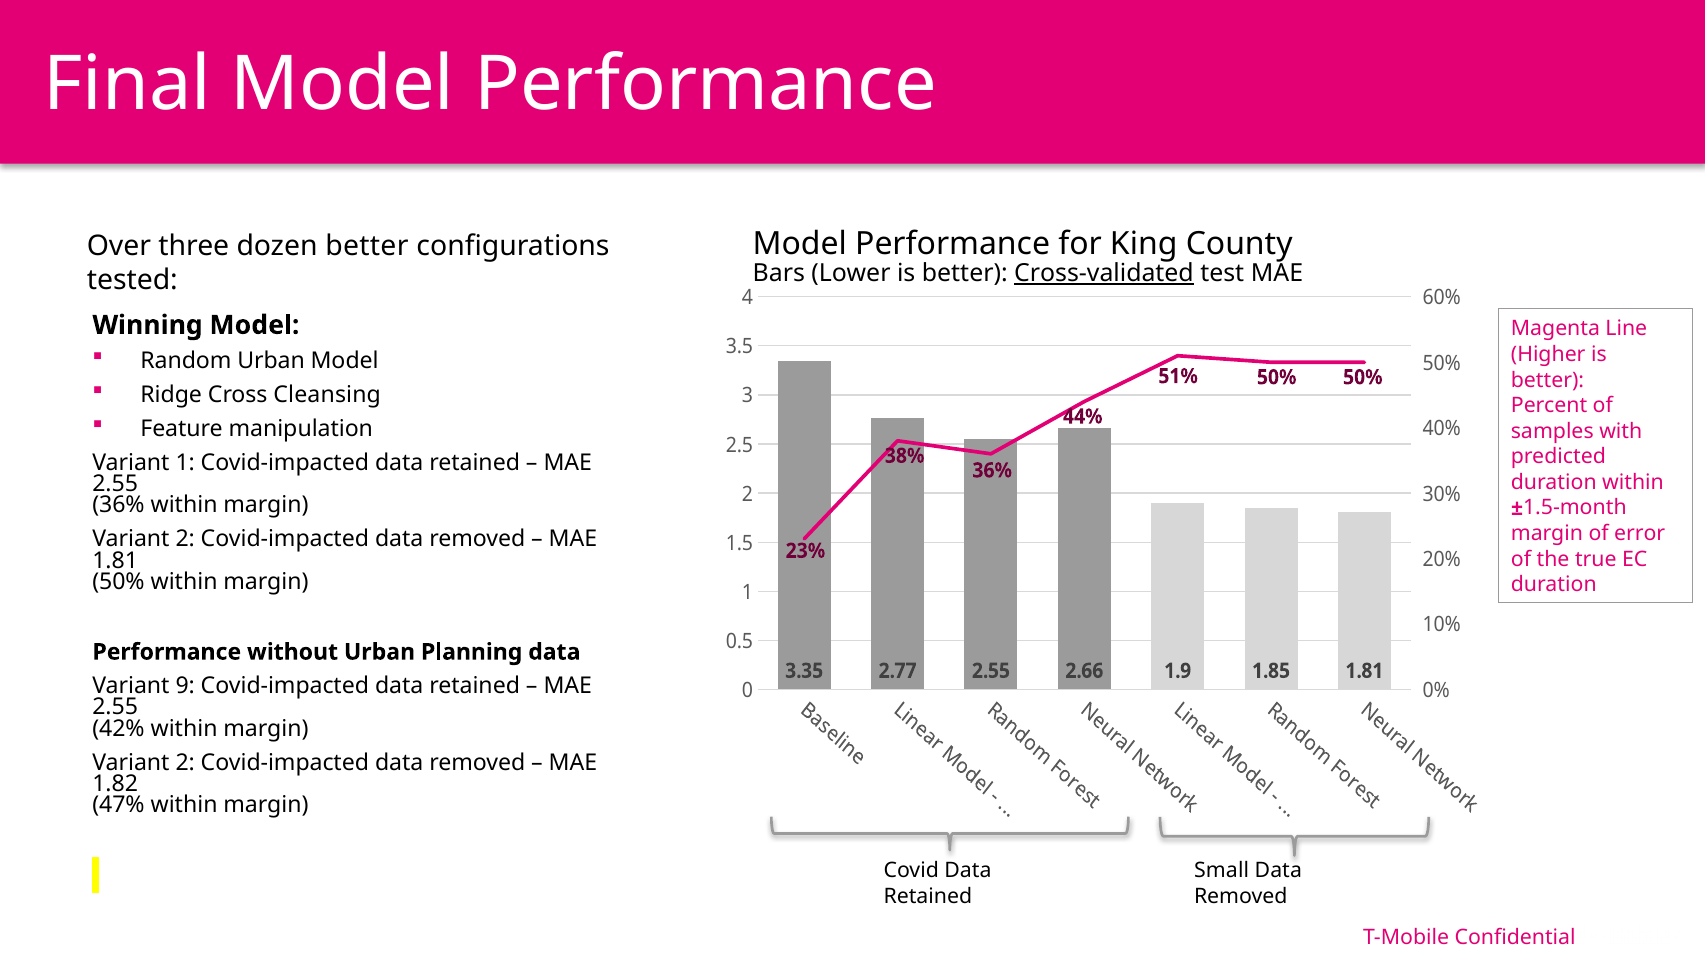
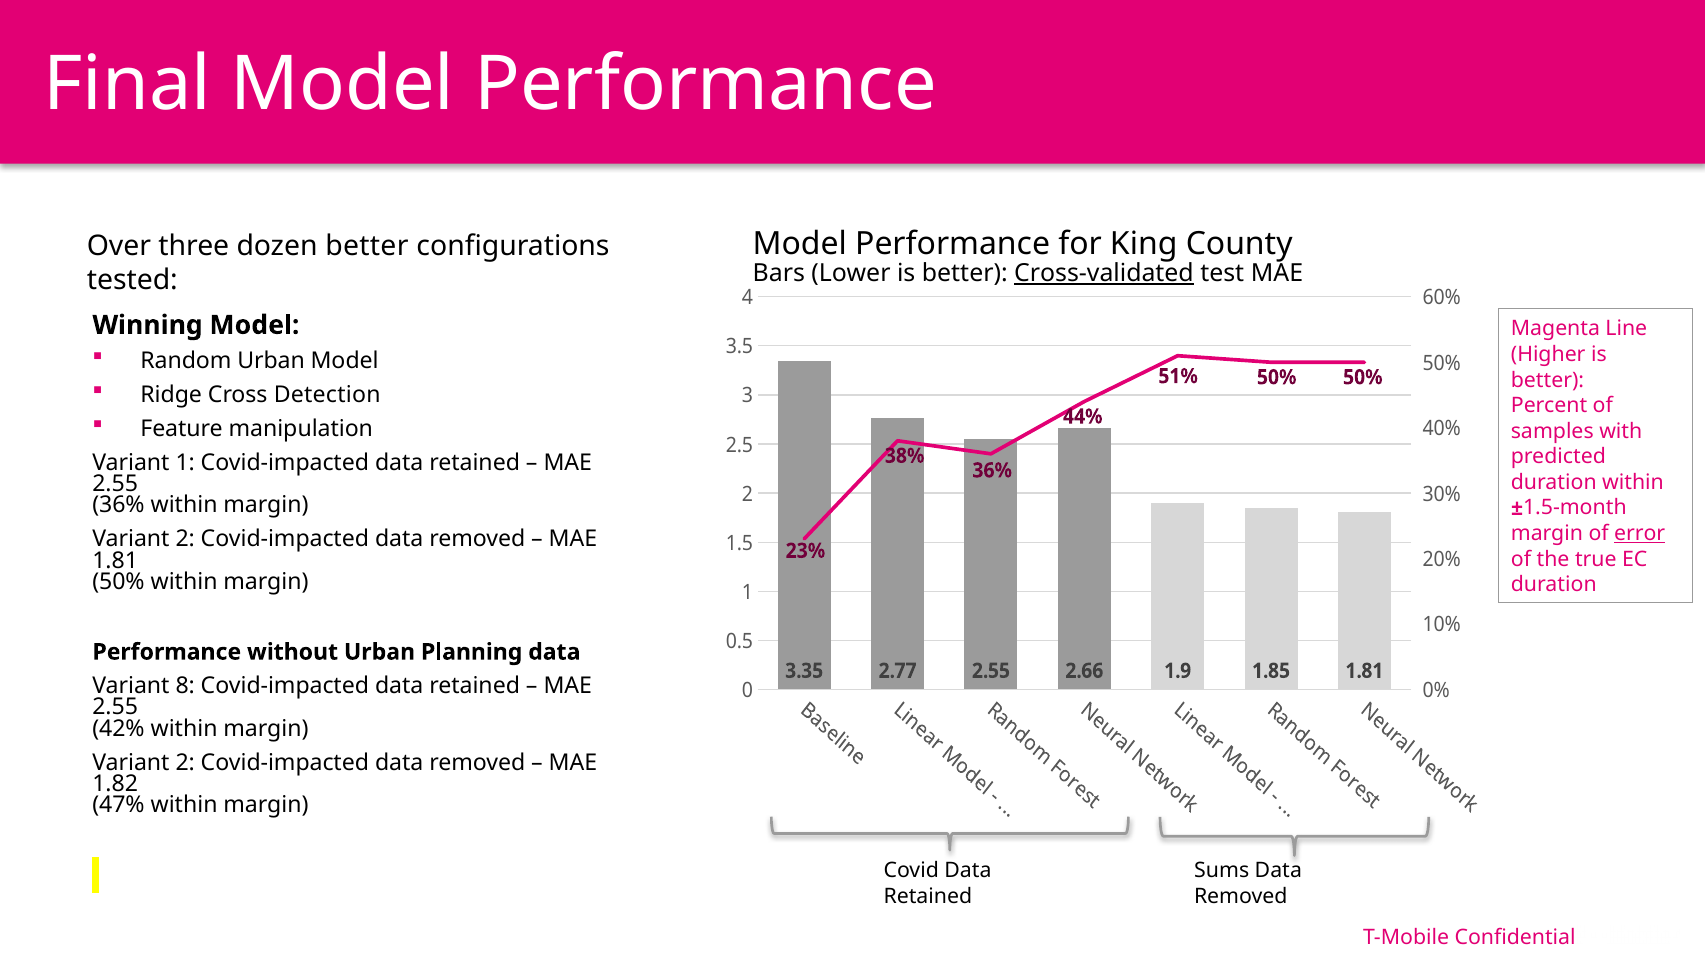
Cleansing: Cleansing -> Detection (327, 395)
error underline: none -> present (1640, 534)
9: 9 -> 8 (185, 686)
Small: Small -> Sums (1222, 871)
